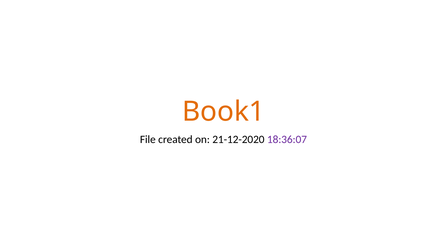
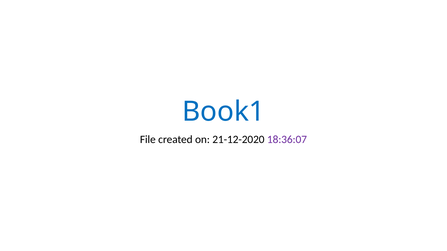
Book1 colour: orange -> blue (223, 112)
